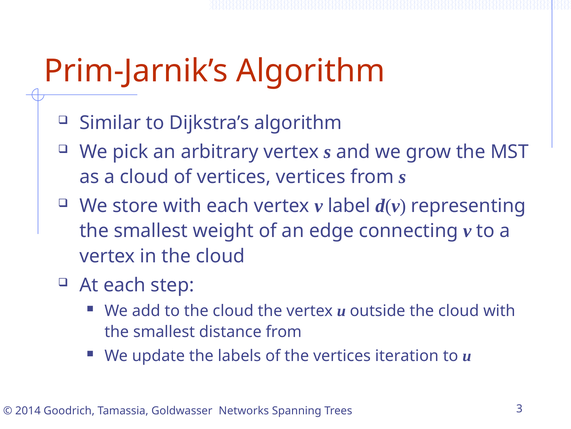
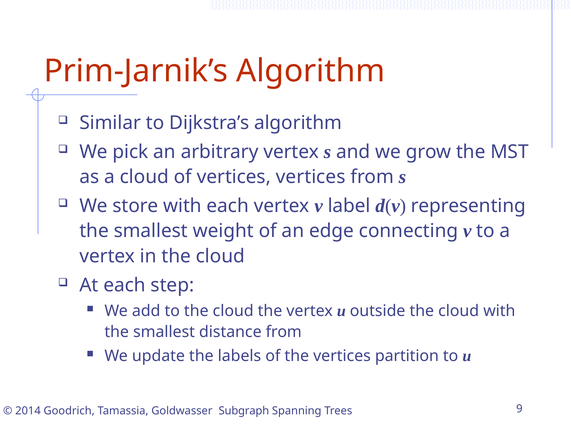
iteration: iteration -> partition (407, 355)
Networks: Networks -> Subgraph (244, 410)
3: 3 -> 9 (519, 408)
